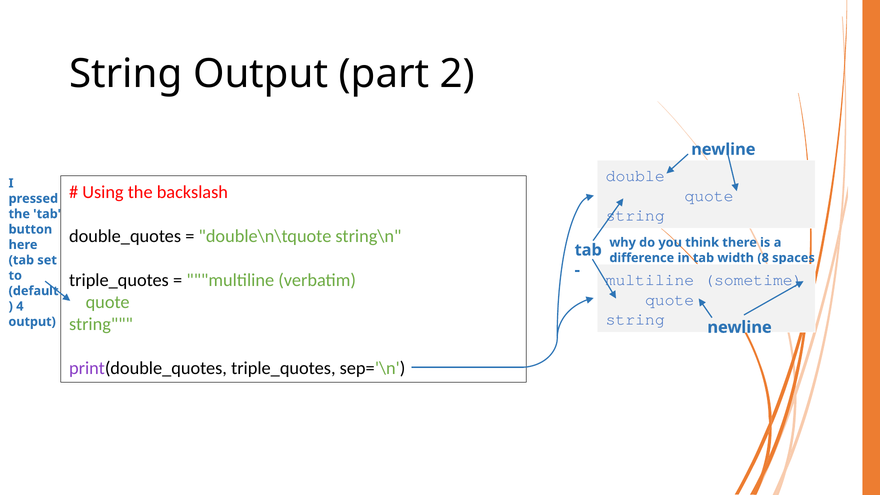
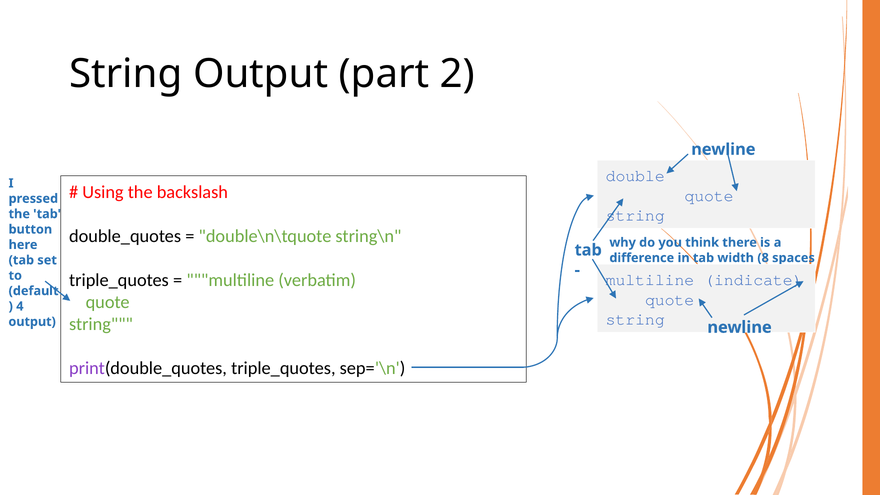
sometime: sometime -> indicate (753, 280)
